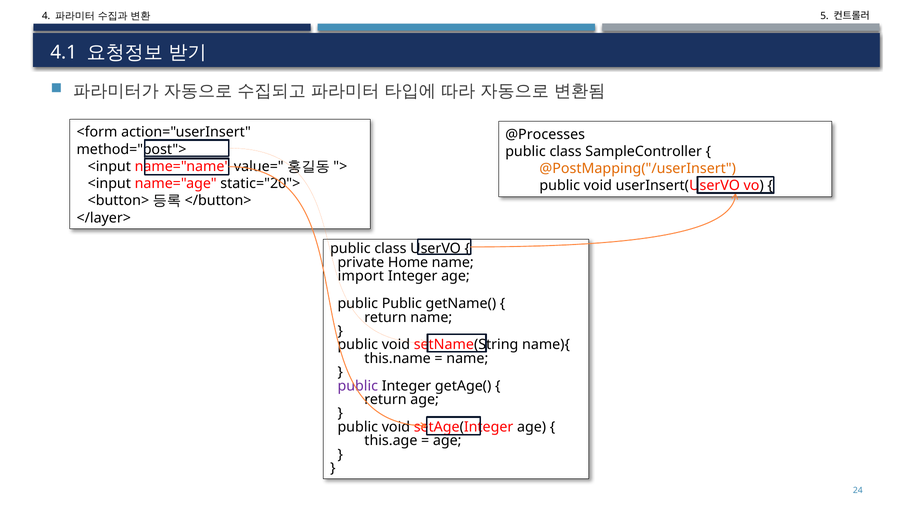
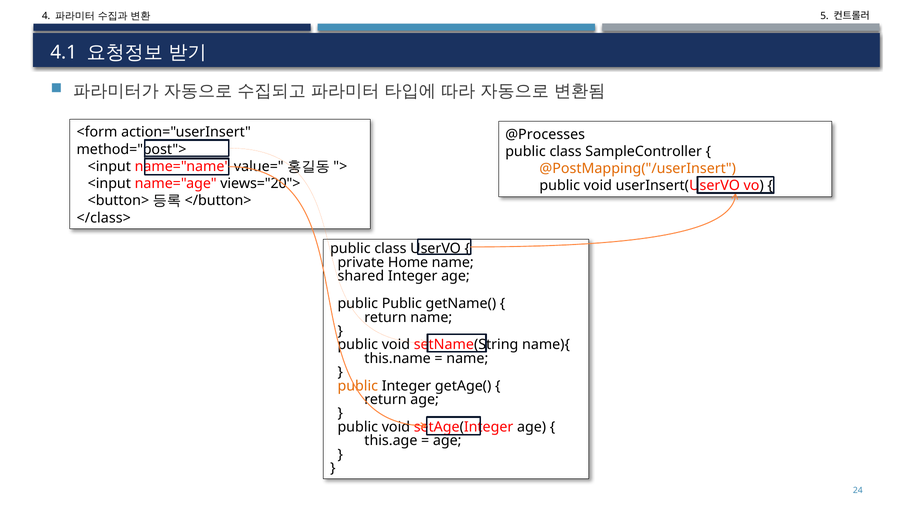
static="20">: static="20"> -> views="20"> (260, 183)
</layer>: </layer> -> </class> (104, 218)
import: import -> shared (361, 276)
public colour: purple -> orange (358, 386)
